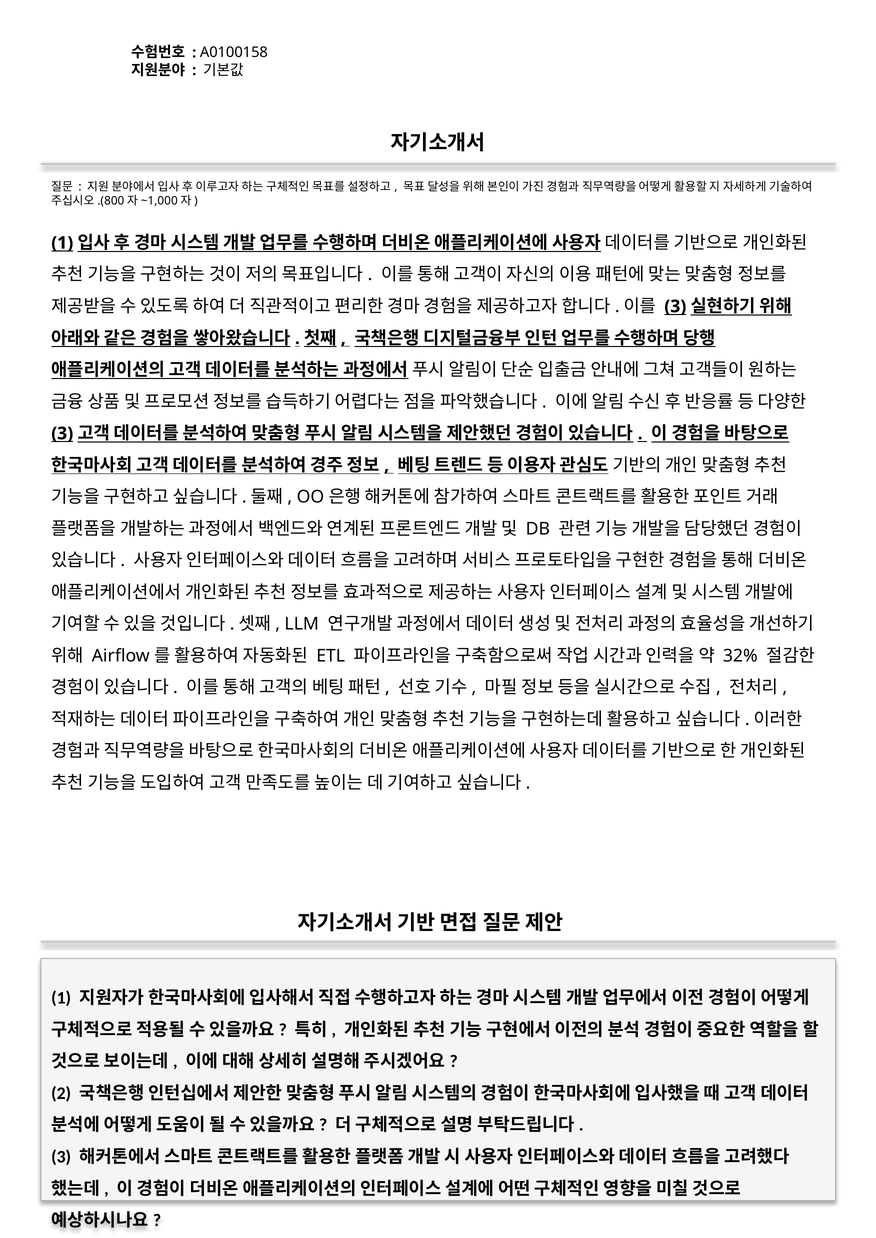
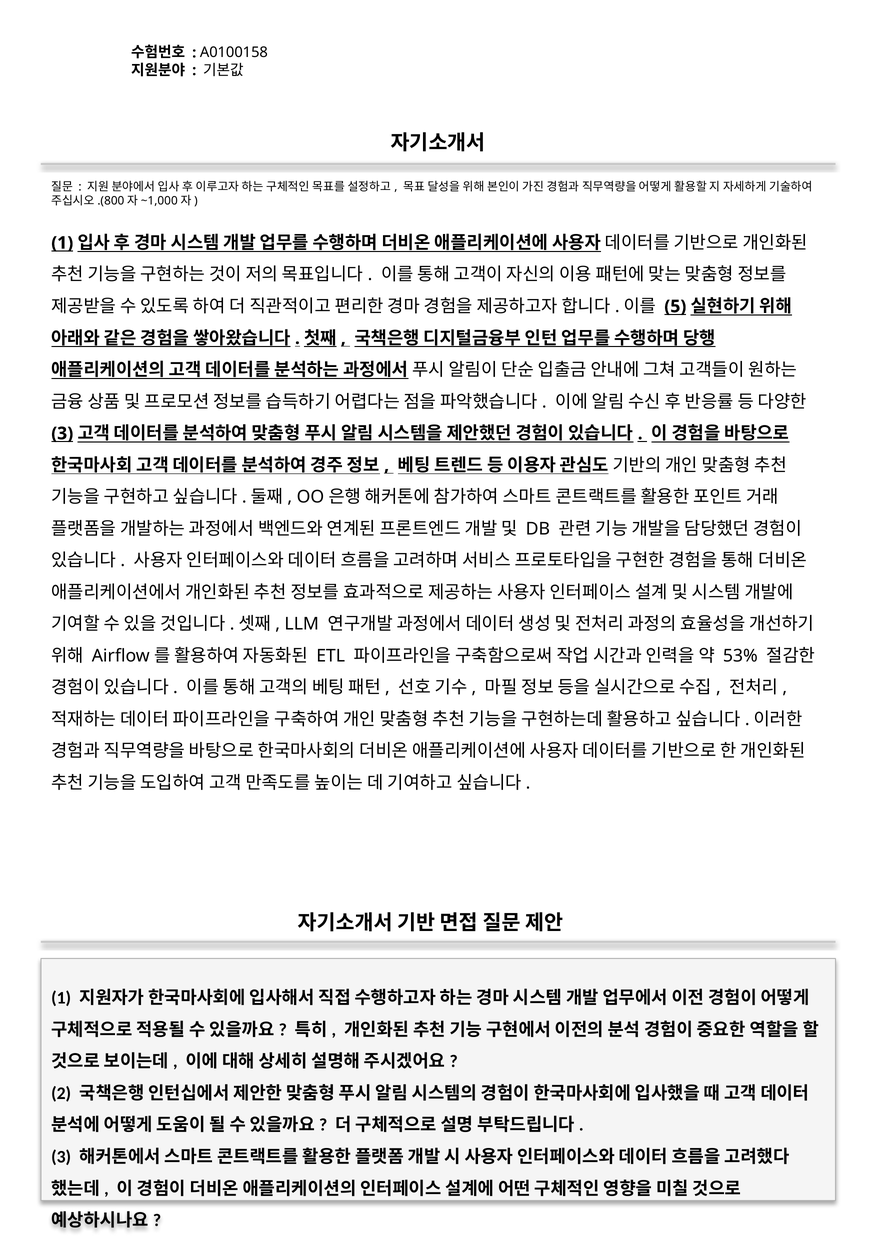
3: 3 -> 5 (675, 307)
32%: 32% -> 53% (740, 656)
